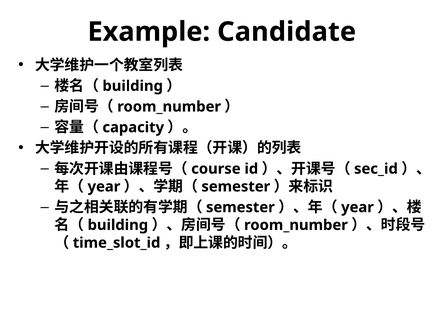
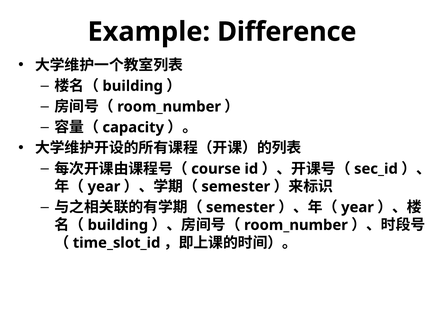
Candidate: Candidate -> Difference (287, 32)
